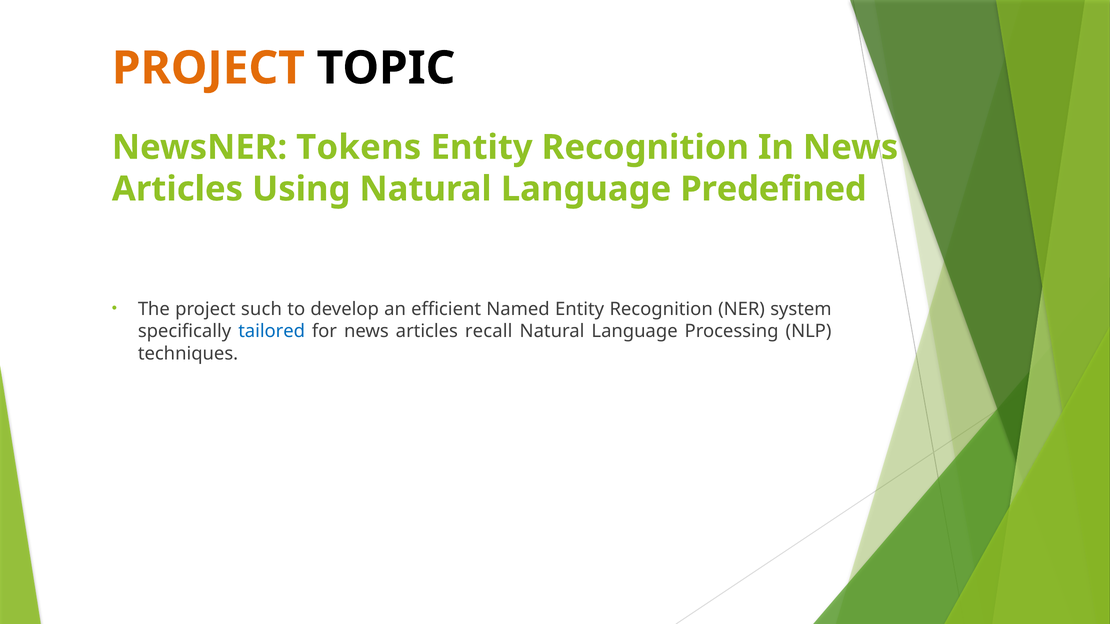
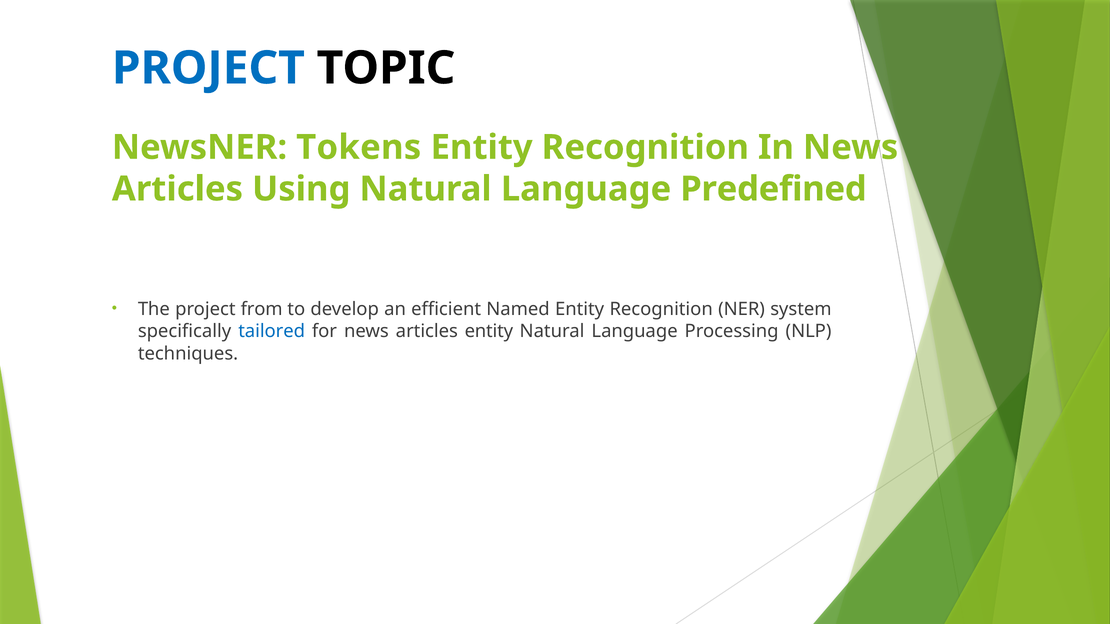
PROJECT colour: orange -> blue (208, 68)
such: such -> from (262, 309)
articles recall: recall -> entity (489, 331)
